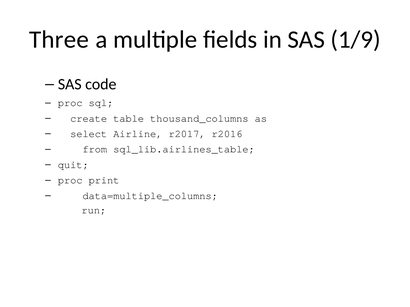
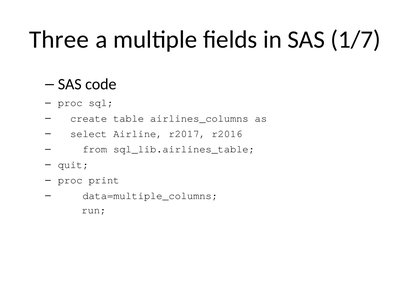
1/9: 1/9 -> 1/7 (356, 40)
thousand_columns: thousand_columns -> airlines_columns (199, 119)
